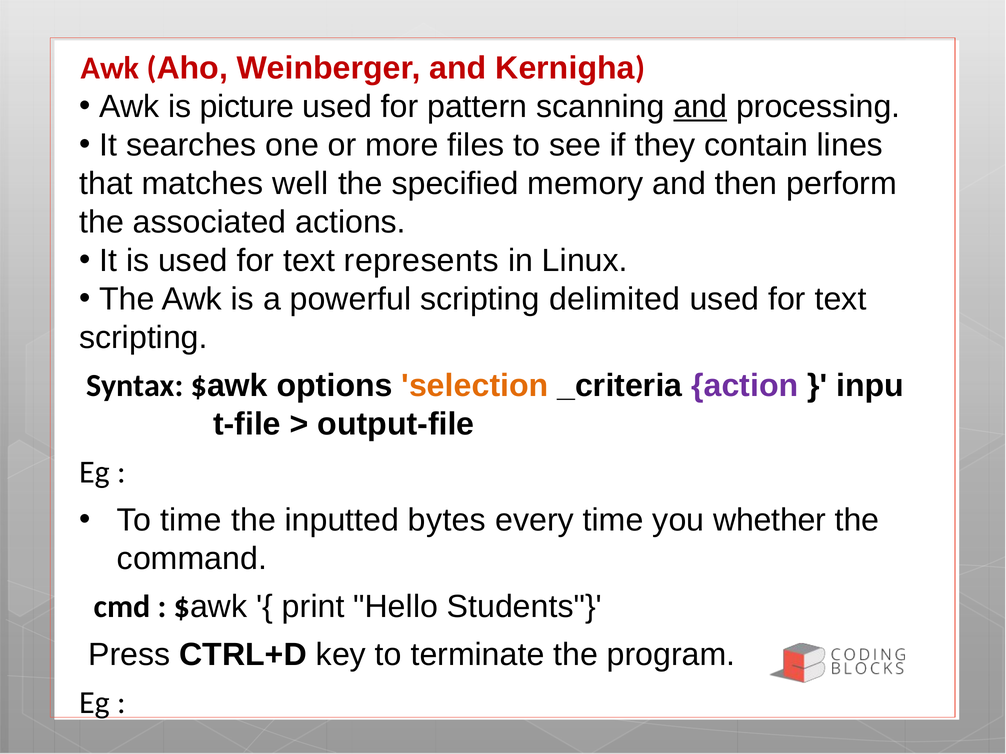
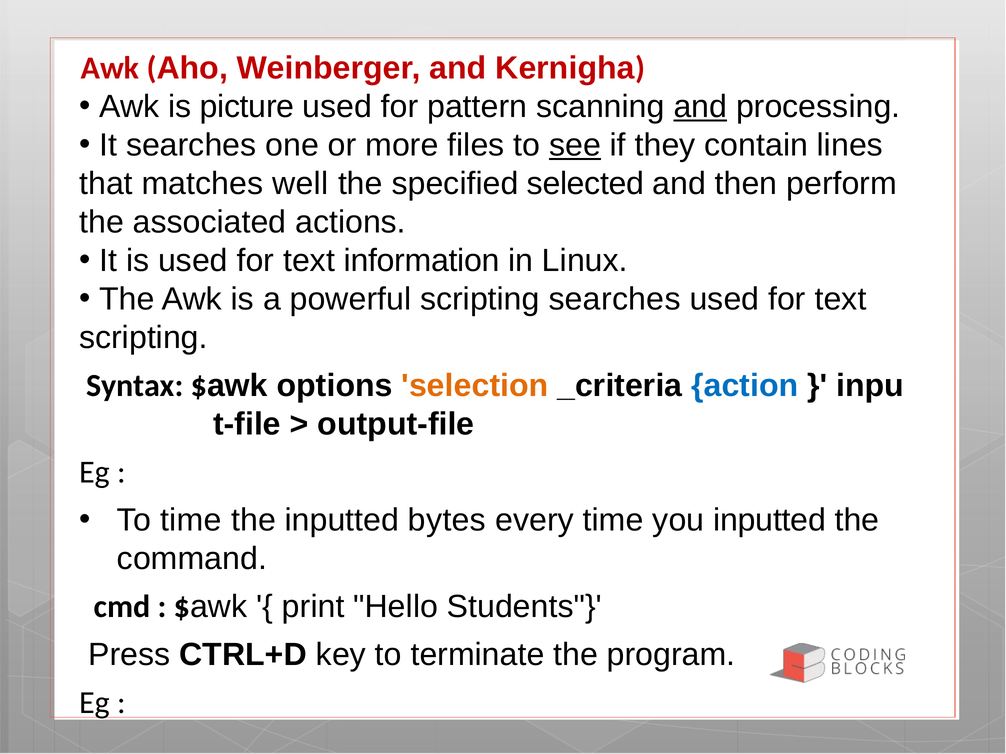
see underline: none -> present (575, 145)
memory: memory -> selected (585, 184)
represents: represents -> information (422, 261)
scripting delimited: delimited -> searches (615, 299)
action colour: purple -> blue (745, 386)
you whether: whether -> inputted (770, 521)
